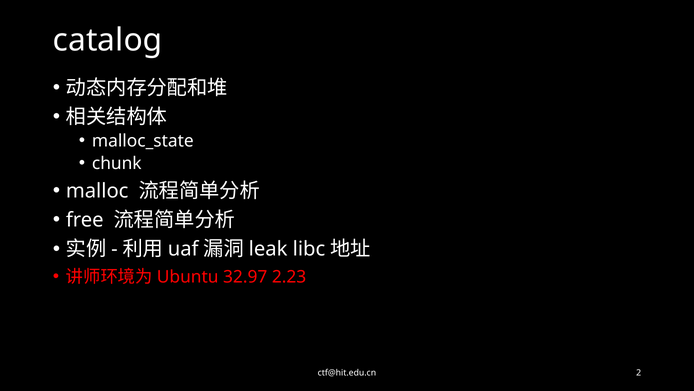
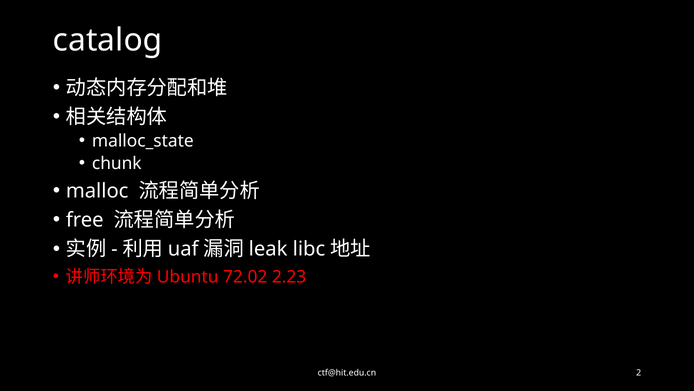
32.97: 32.97 -> 72.02 (245, 276)
